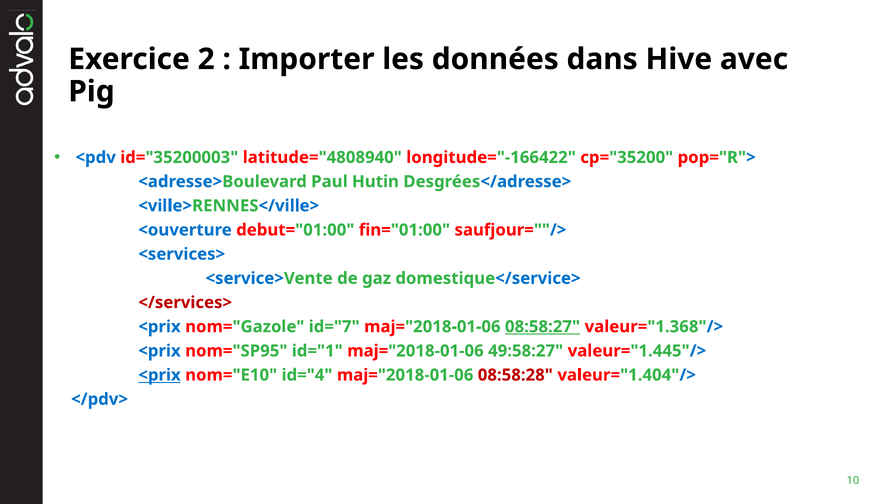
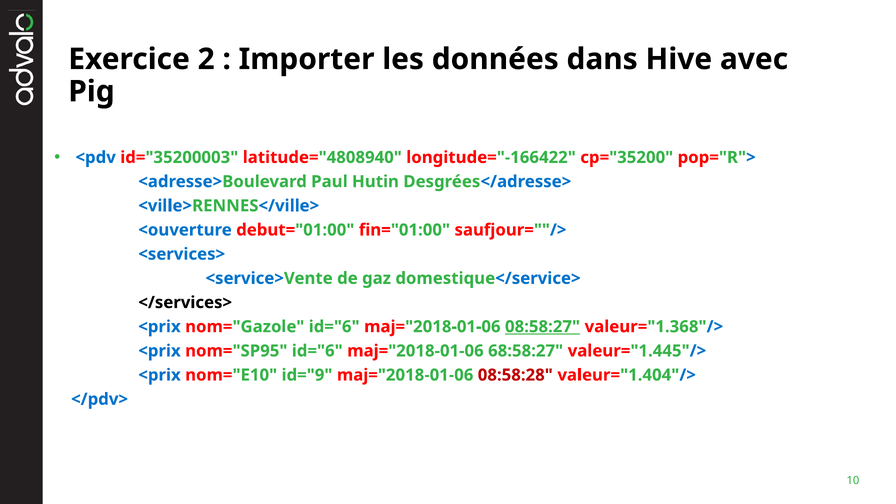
</services> colour: red -> black (185, 303)
nom="Gazole id="7: id="7 -> id="6 (334, 327)
nom="SP95 id="1: id="1 -> id="6 (317, 351)
49:58:27: 49:58:27 -> 68:58:27 (526, 351)
<prix underline: present -> none (160, 375)
id="4: id="4 -> id="9 (307, 375)
